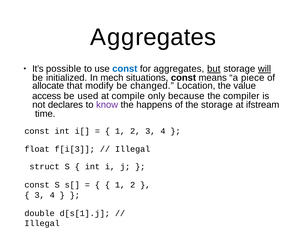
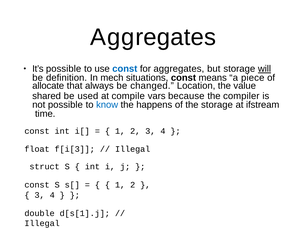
but underline: present -> none (214, 69)
initialized: initialized -> definition (67, 78)
modify: modify -> always (99, 86)
access: access -> shared (47, 96)
only: only -> vars (157, 96)
not declares: declares -> possible (65, 105)
know colour: purple -> blue (107, 105)
